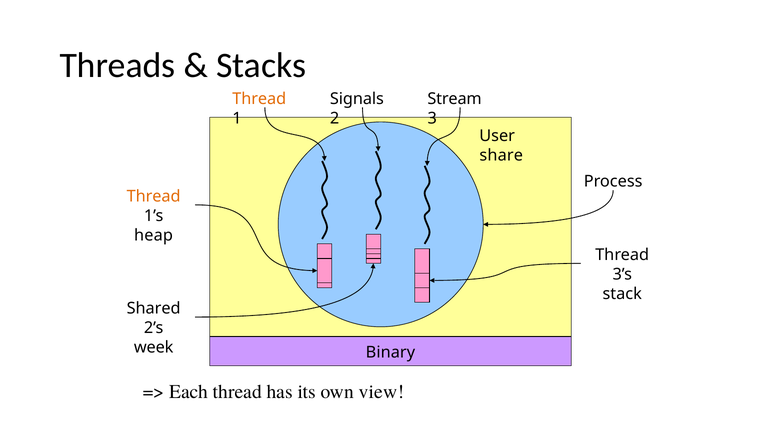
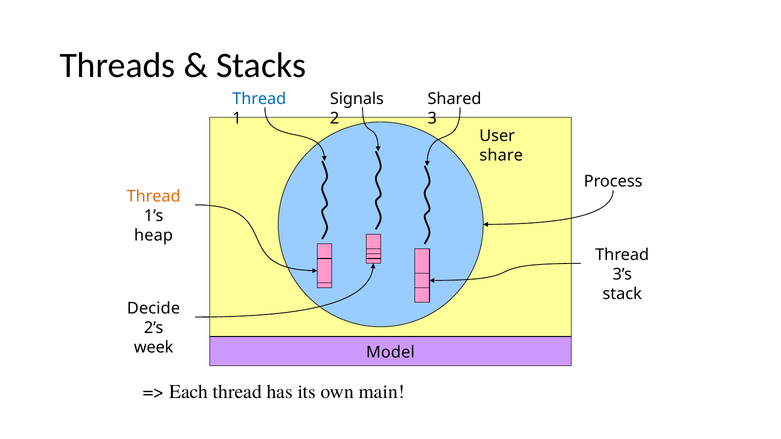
Thread colour: orange -> blue (259, 99)
Stream: Stream -> Shared (455, 99)
Shared: Shared -> Decide (154, 309)
Binary: Binary -> Model (390, 353)
view: view -> main (382, 392)
